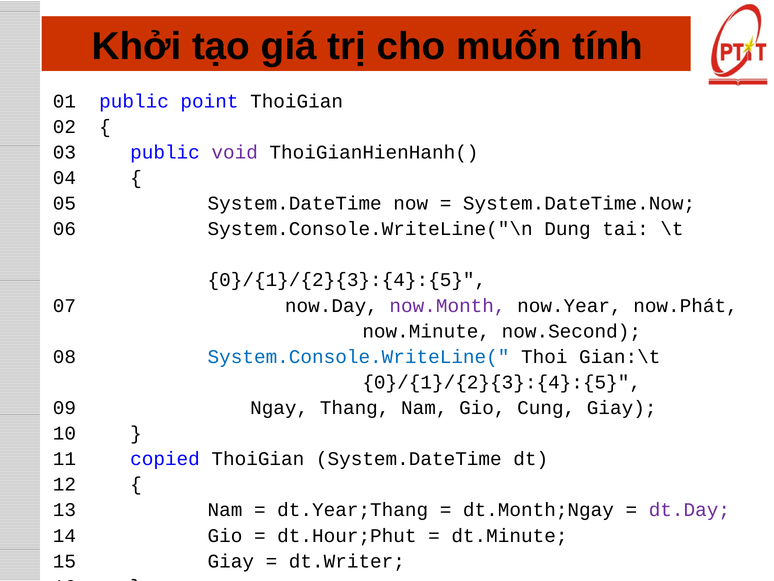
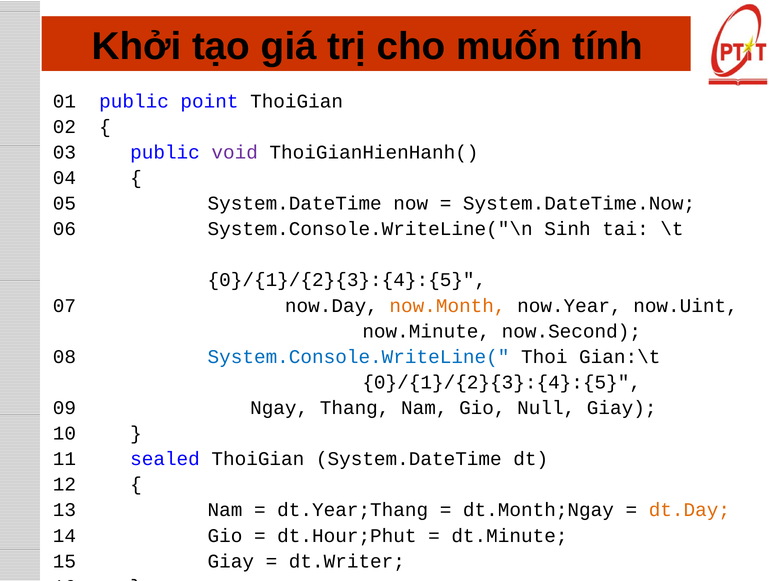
Dung: Dung -> Sinh (567, 229)
now.Month colour: purple -> orange (448, 305)
now.Phát: now.Phát -> now.Uint (686, 305)
Cung: Cung -> Null (546, 408)
copied: copied -> sealed (165, 459)
dt.Day colour: purple -> orange (689, 510)
